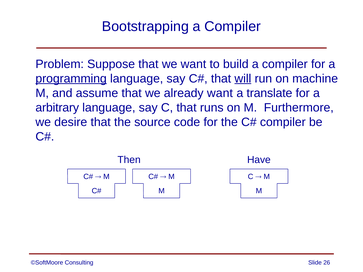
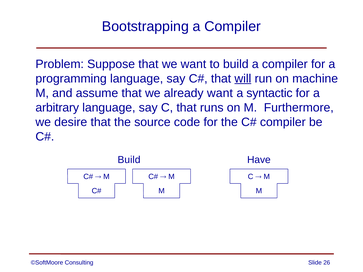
programming underline: present -> none (71, 79)
translate: translate -> syntactic (269, 93)
Then: Then -> Build (129, 160)
